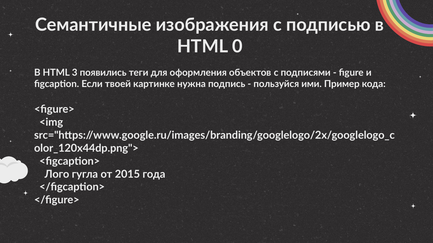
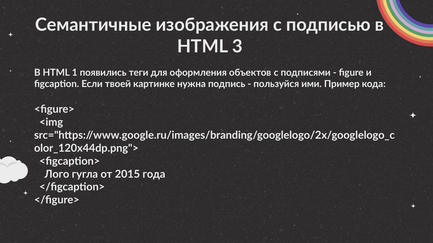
0: 0 -> 3 (237, 47)
3: 3 -> 1 (75, 73)
